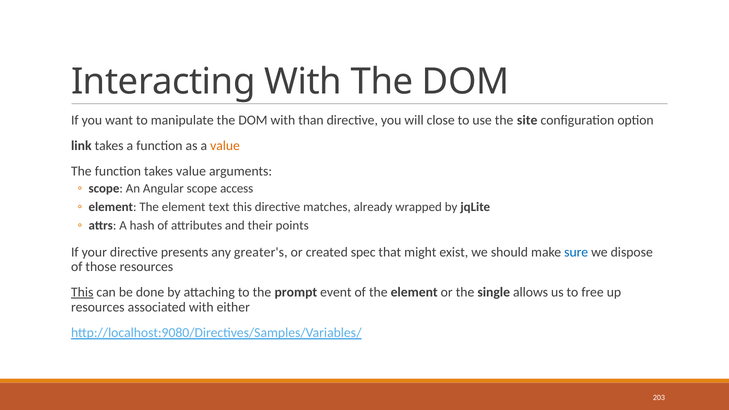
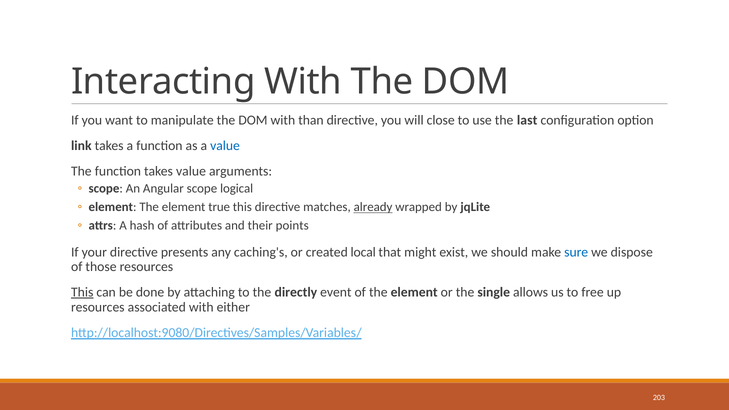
site: site -> last (527, 120)
value colour: orange -> blue (225, 146)
access: access -> logical (237, 189)
text: text -> true (219, 207)
already underline: none -> present (373, 207)
greater's: greater's -> caching's (261, 252)
spec: spec -> local (363, 252)
prompt: prompt -> directly (296, 292)
